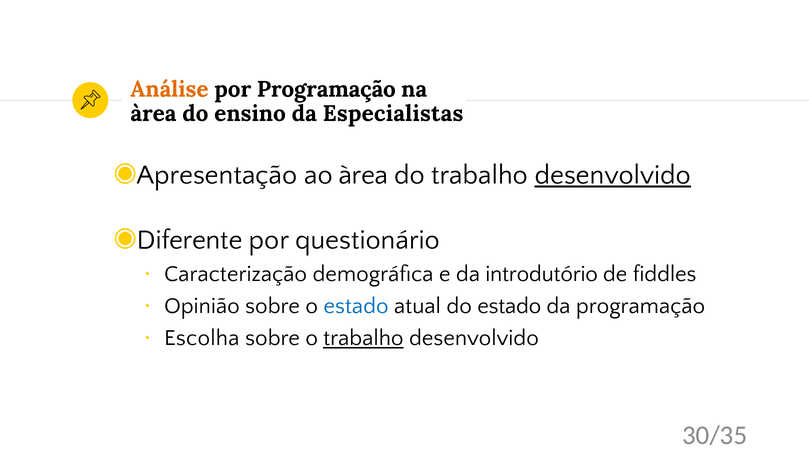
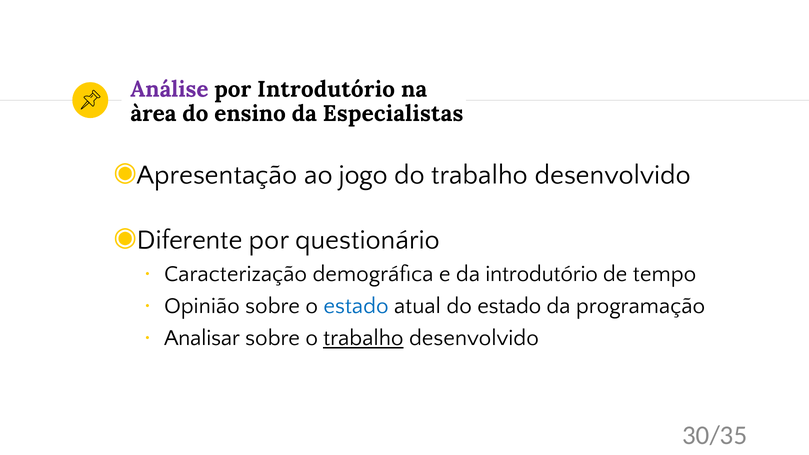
Análise colour: orange -> purple (169, 89)
por Programação: Programação -> Introdutório (326, 89)
ao àrea: àrea -> jogo (363, 175)
desenvolvido underline: present -> none (613, 175)
fiddles: fiddles -> tempo (665, 274)
Escolha: Escolha -> Analisar (202, 338)
